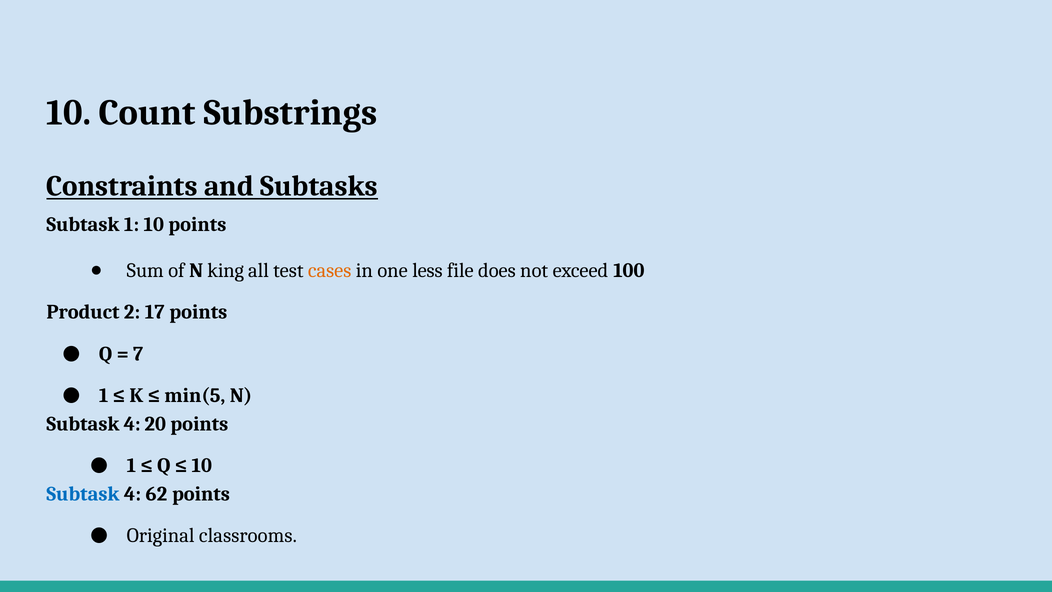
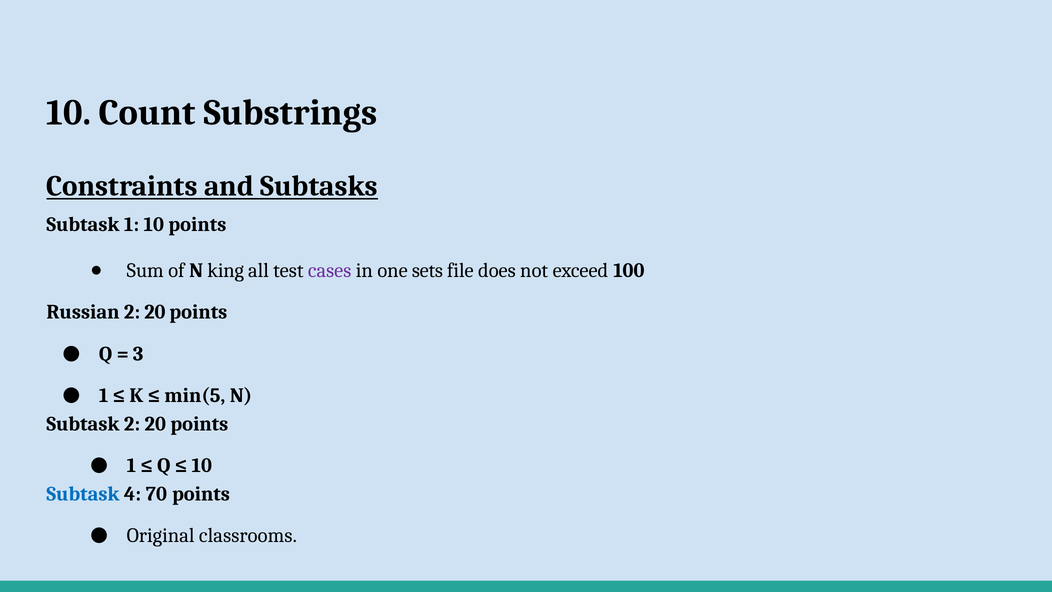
cases colour: orange -> purple (330, 270)
less: less -> sets (427, 270)
Product: Product -> Russian (83, 312)
17: 17 -> 20 (155, 312)
7: 7 -> 3 (138, 354)
4: 4 -> 2 (132, 424)
62: 62 -> 70 (156, 494)
